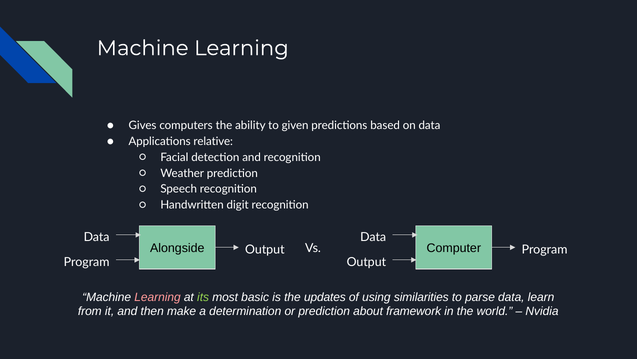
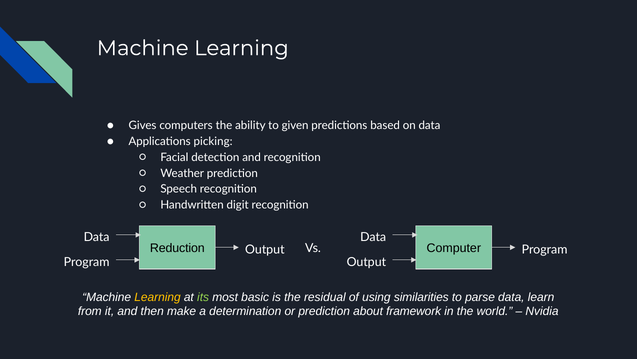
relative: relative -> picking (213, 141)
Alongside: Alongside -> Reduction (177, 248)
Learning colour: pink -> yellow (158, 297)
updates: updates -> residual (325, 297)
